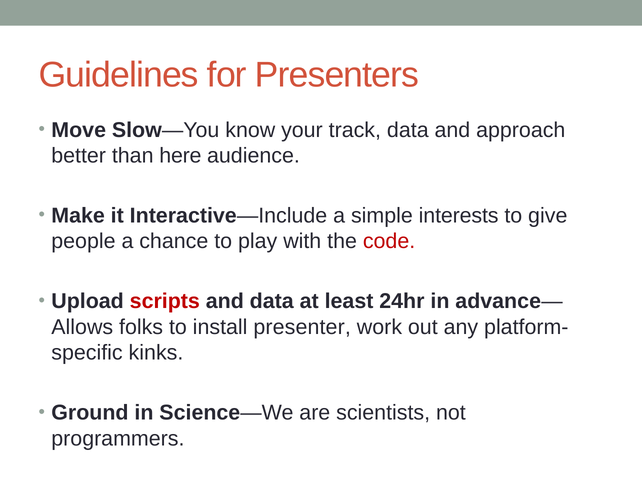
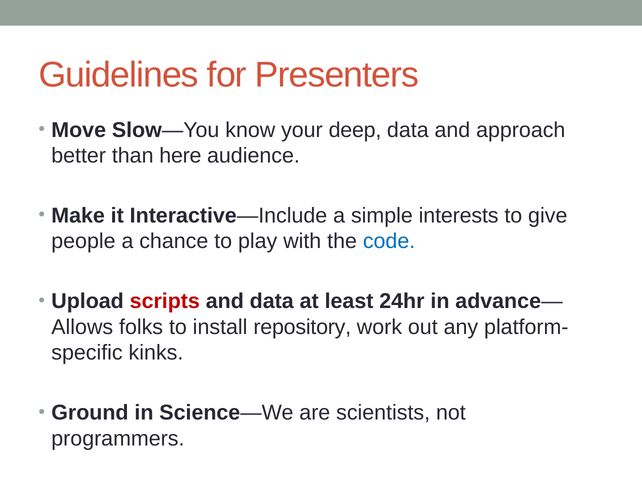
track: track -> deep (355, 130)
code colour: red -> blue (389, 241)
presenter: presenter -> repository (302, 327)
